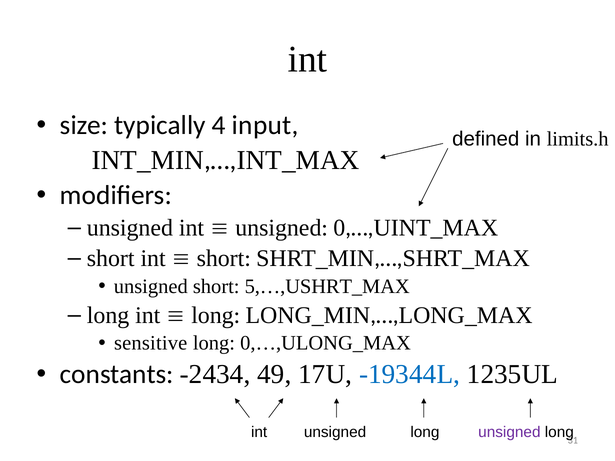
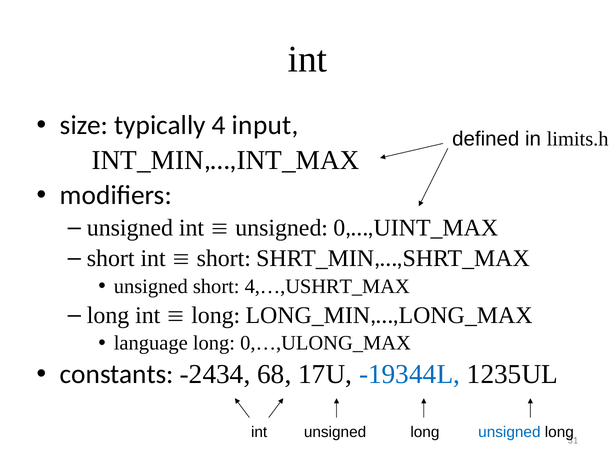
5,…,USHRT_MAX: 5,…,USHRT_MAX -> 4,…,USHRT_MAX (327, 287)
sensitive: sensitive -> language (151, 343)
49: 49 -> 68 (274, 375)
unsigned colour: purple -> blue (509, 432)
